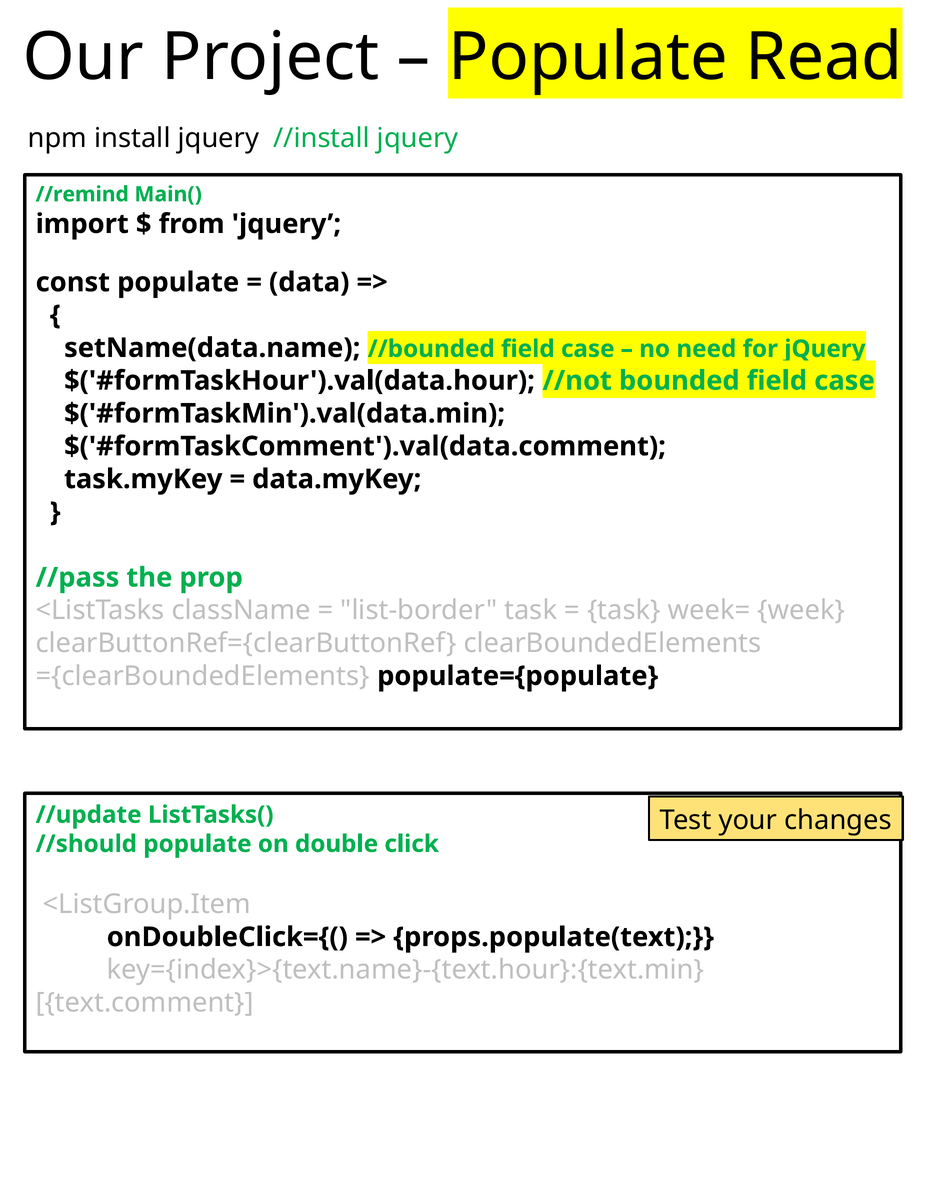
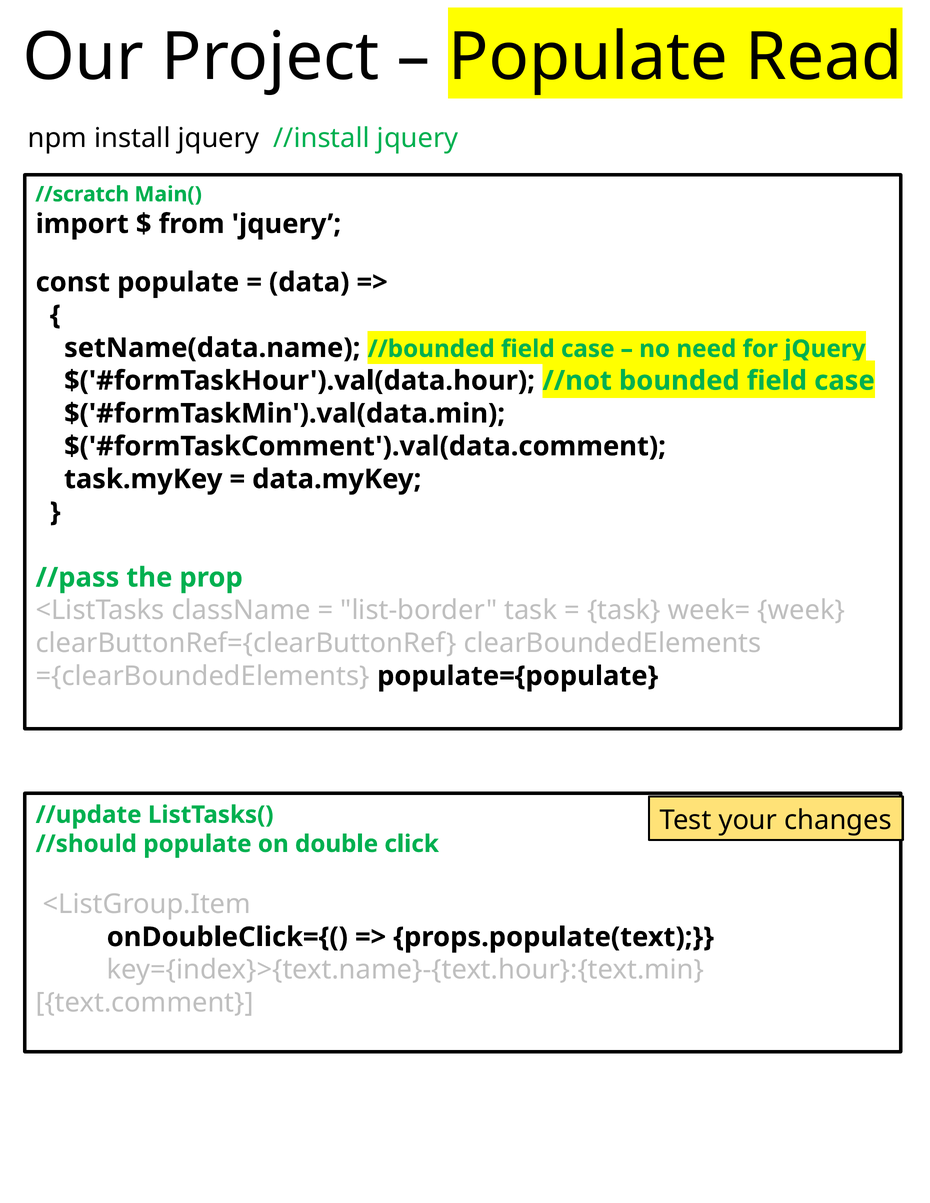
//remind: //remind -> //scratch (82, 194)
